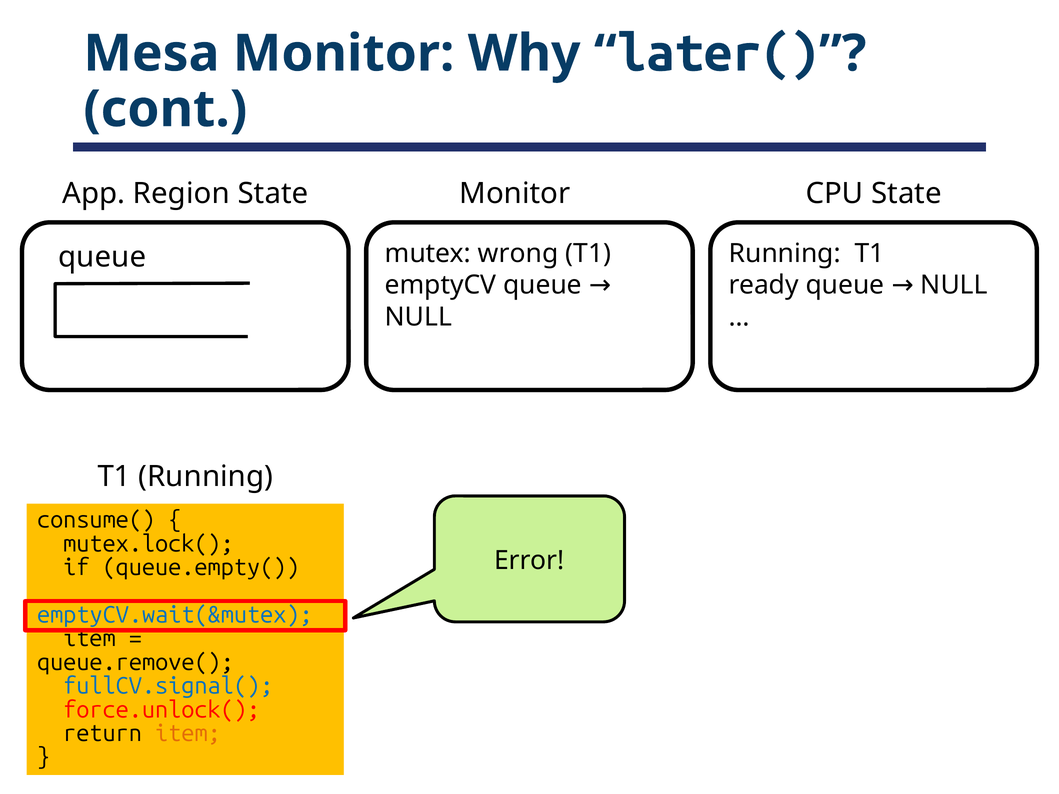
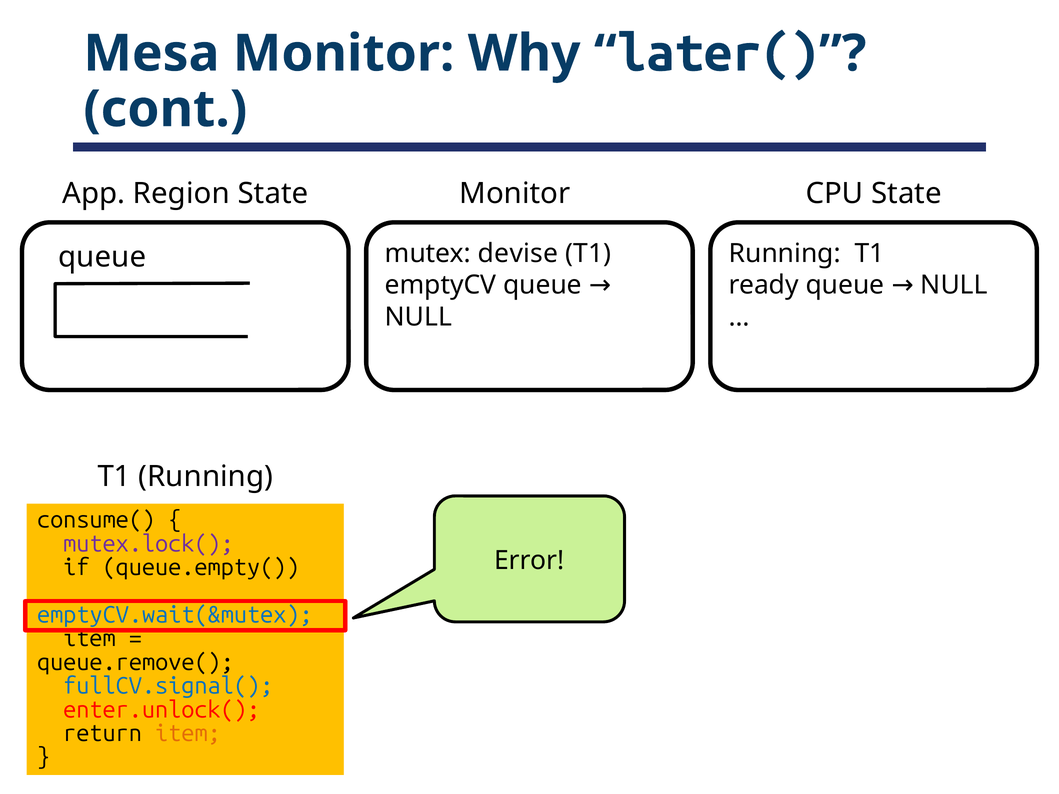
wrong: wrong -> devise (518, 254)
mutex.lock( colour: black -> purple (149, 544)
force.unlock(: force.unlock( -> enter.unlock( (162, 710)
